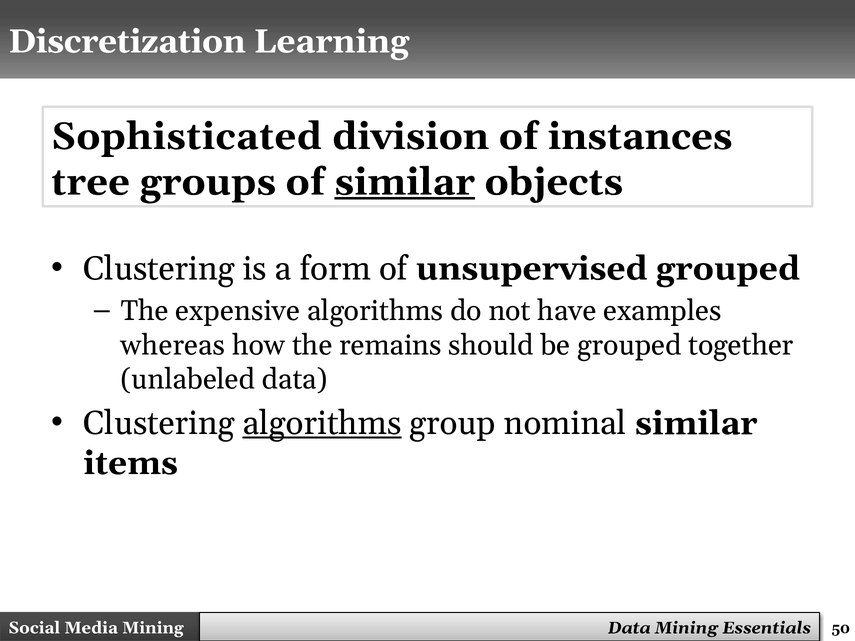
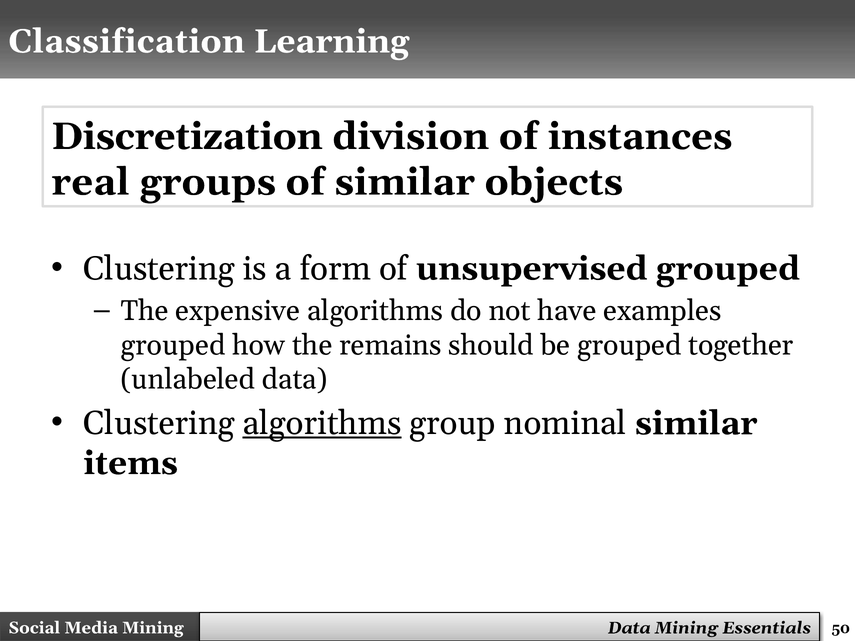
Discretization: Discretization -> Classification (127, 41)
Sophisticated: Sophisticated -> Discretization (187, 137)
tree: tree -> real (90, 182)
similar underline: present -> none (405, 182)
whereas: whereas -> grouped (173, 345)
